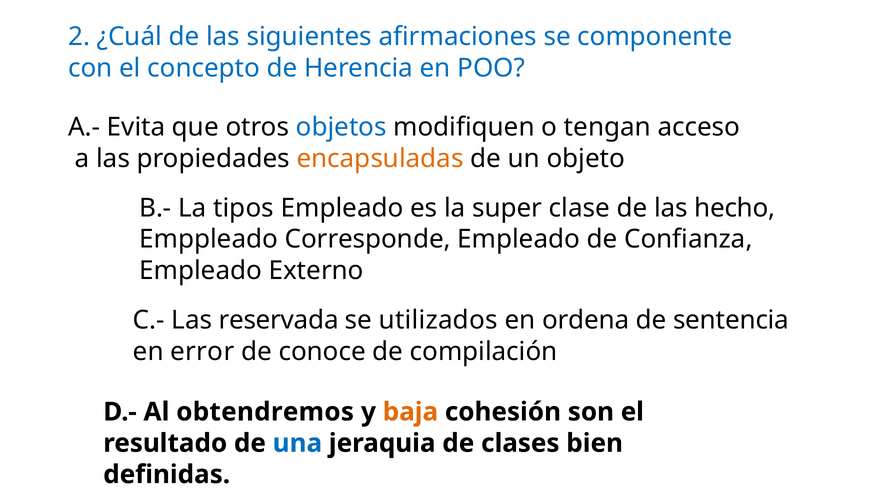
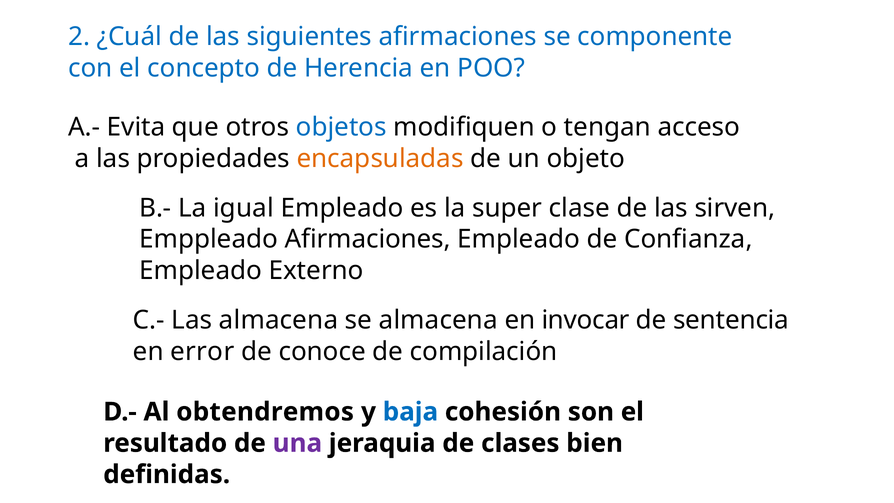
tipos: tipos -> igual (244, 208)
hecho: hecho -> sirven (735, 208)
Emppleado Corresponde: Corresponde -> Afirmaciones (368, 239)
Las reservada: reservada -> almacena (279, 320)
se utilizados: utilizados -> almacena (438, 320)
ordena: ordena -> invocar (586, 320)
baja colour: orange -> blue (410, 412)
una colour: blue -> purple (297, 443)
